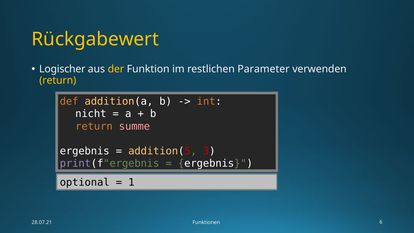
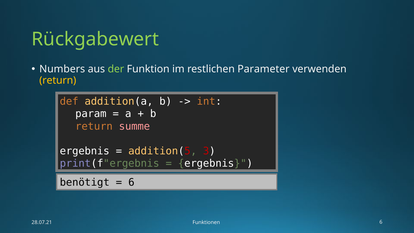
Rückgabewert colour: yellow -> light green (95, 39)
Logischer: Logischer -> Numbers (62, 69)
der colour: yellow -> light green (116, 69)
nicht: nicht -> param (91, 114)
optional: optional -> benötigt (85, 182)
1: 1 -> 6 (131, 182)
